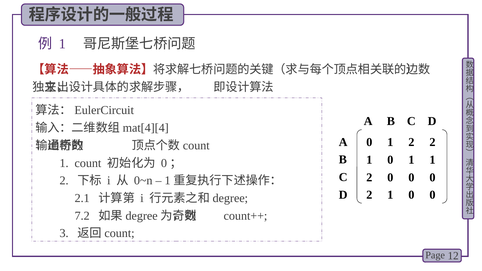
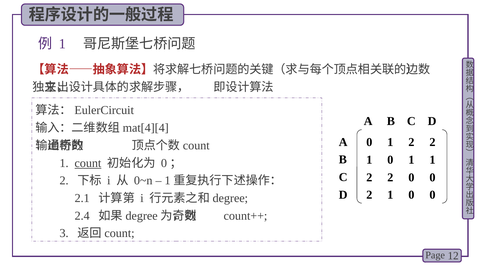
count underline: none -> present (88, 163)
0: 0 -> 2 (390, 177)
7.2: 7.2 -> 2.4 (82, 216)
